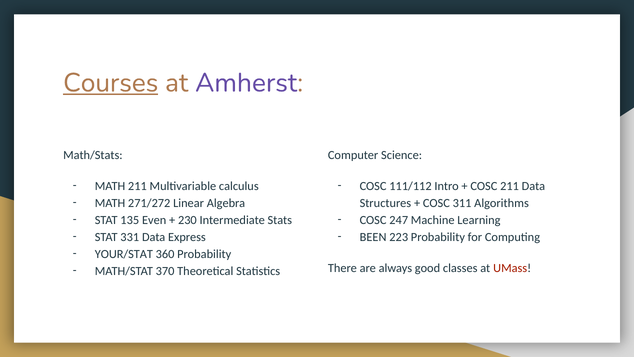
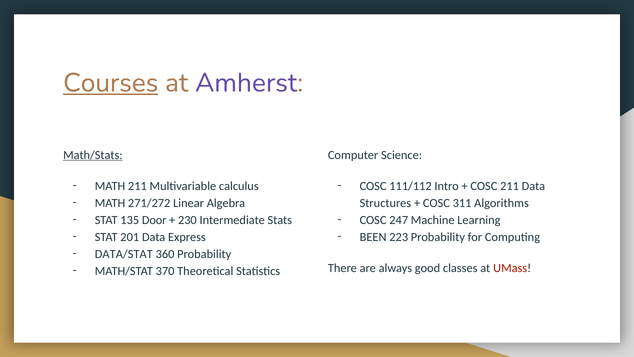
Math/Stats underline: none -> present (93, 155)
Even: Even -> Door (154, 220)
331: 331 -> 201 (130, 237)
YOUR/STAT: YOUR/STAT -> DATA/STAT (124, 254)
